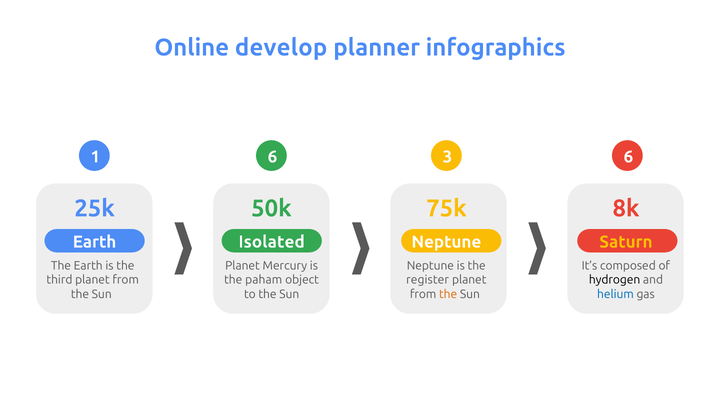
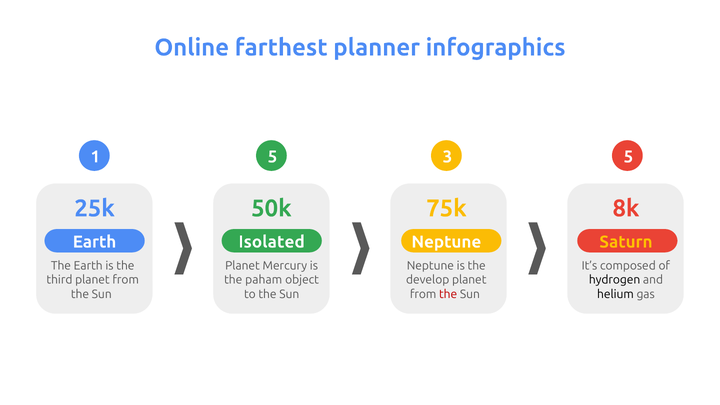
develop: develop -> farthest (281, 47)
1 6: 6 -> 5 (272, 157)
3 6: 6 -> 5 (628, 157)
register: register -> develop (428, 280)
the colour: orange -> red (448, 294)
helium colour: blue -> black (615, 294)
